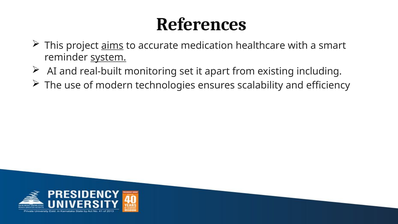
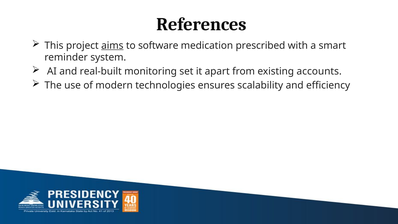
accurate: accurate -> software (158, 45)
healthcare: healthcare -> prescribed (260, 45)
system underline: present -> none (108, 57)
including: including -> accounts (319, 71)
